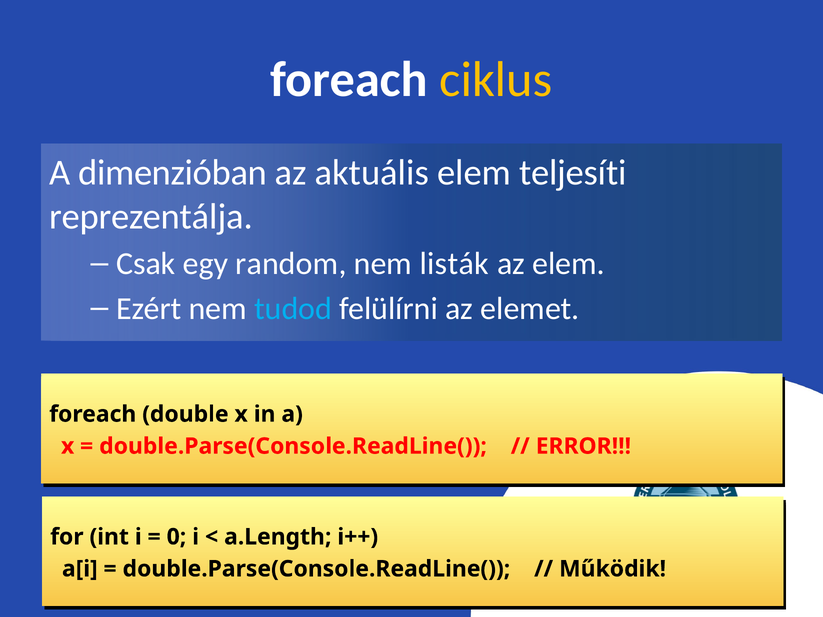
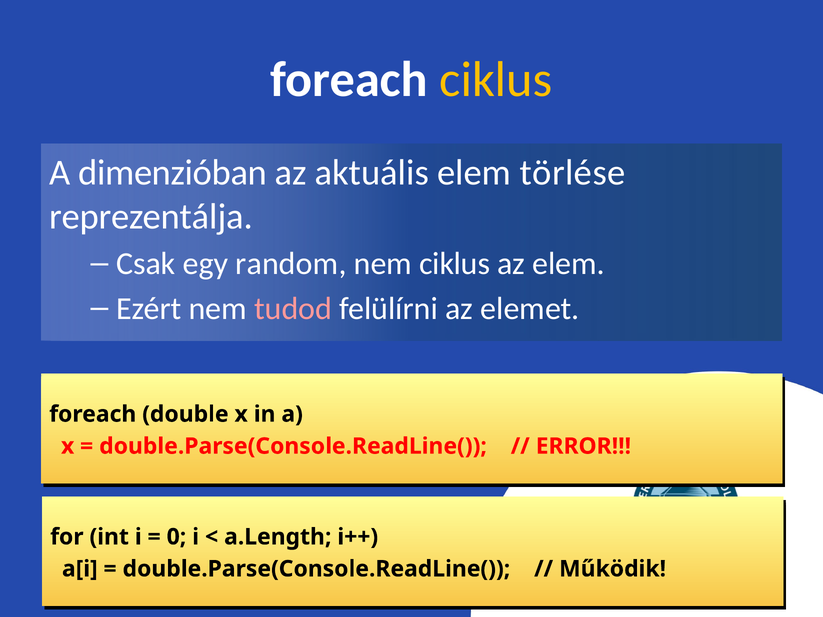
teljesíti: teljesíti -> törlése (573, 173)
nem listák: listák -> ciklus (455, 264)
tudod colour: light blue -> pink (293, 309)
